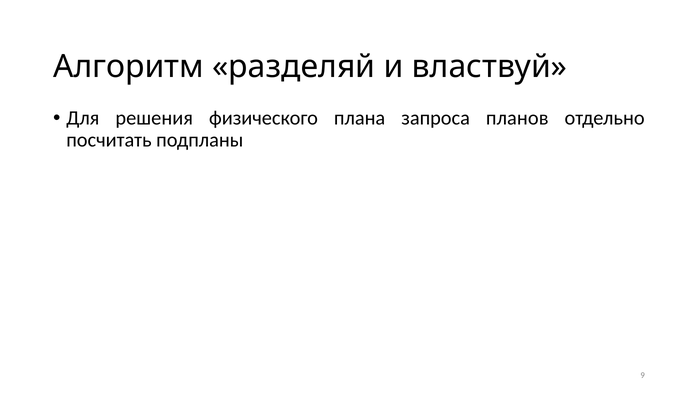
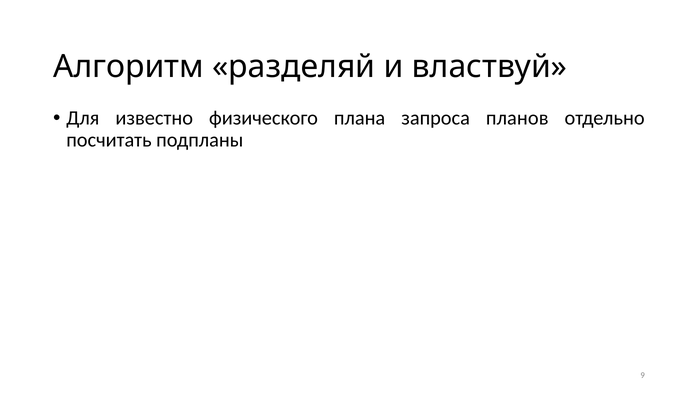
решения: решения -> известно (154, 118)
